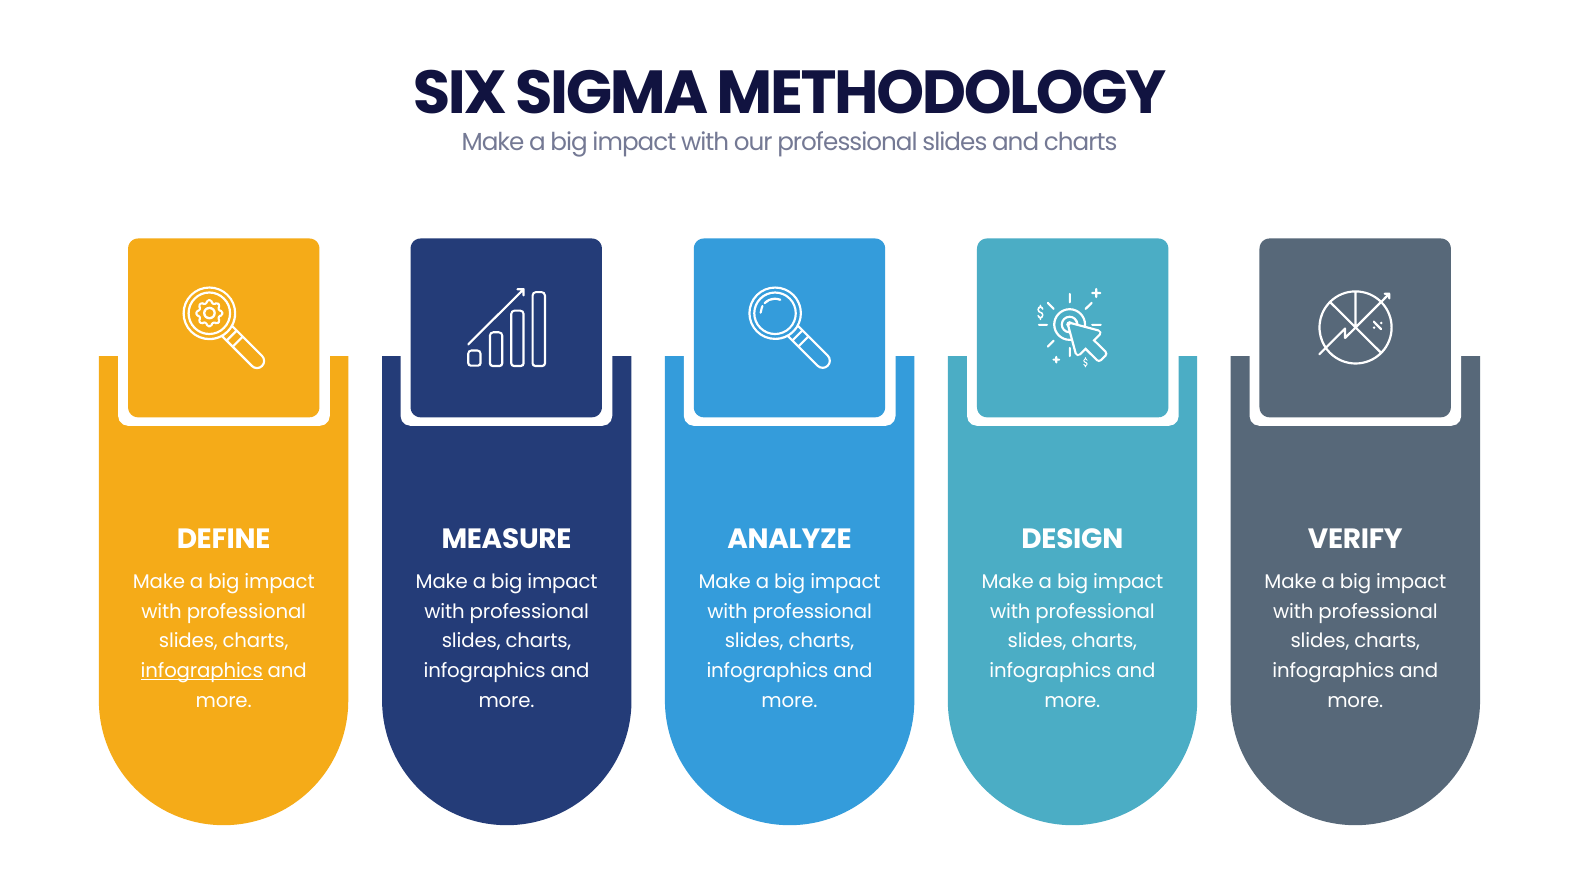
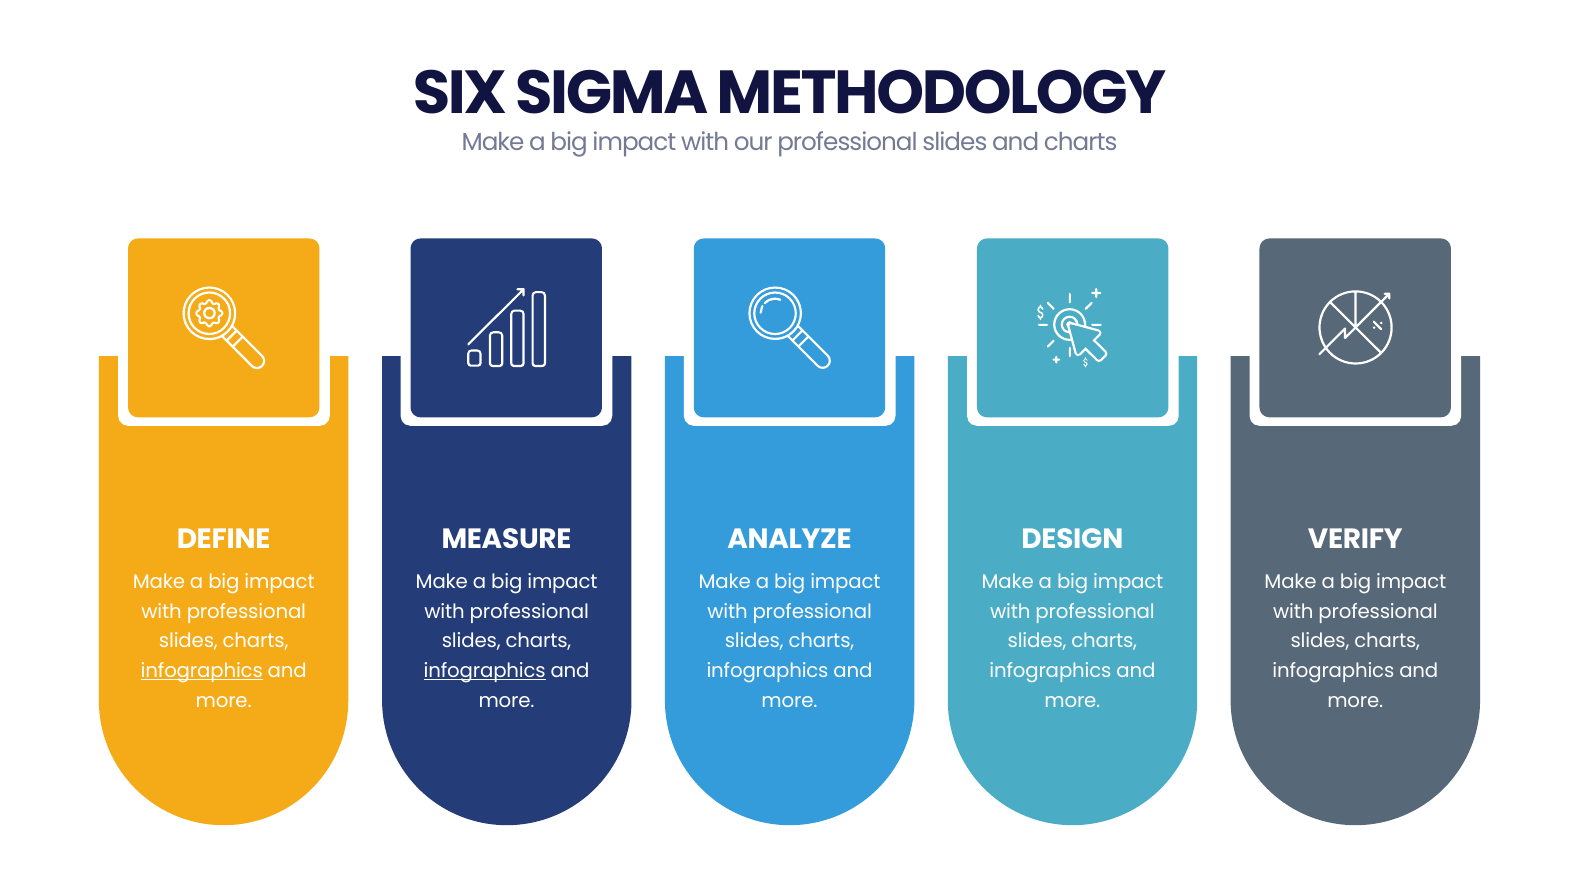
infographics underline: none -> present (485, 671)
